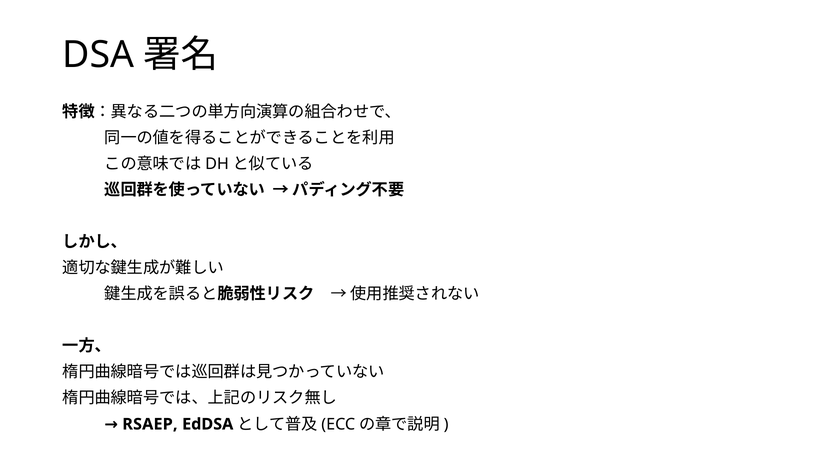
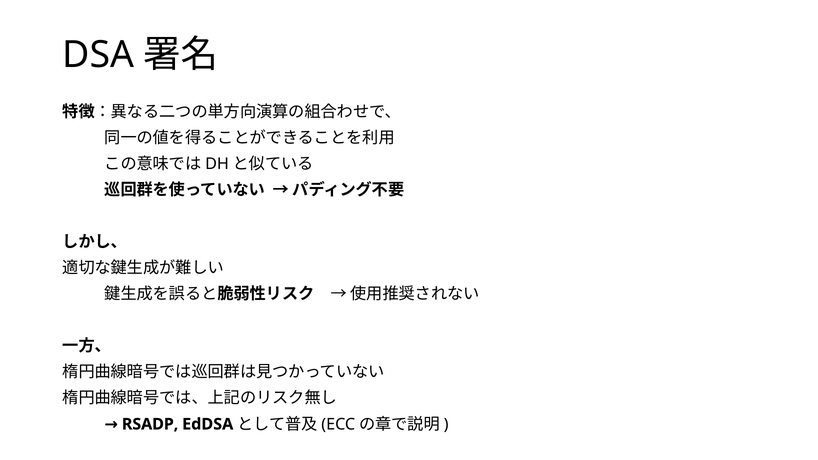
RSAEP: RSAEP -> RSADP (150, 424)
